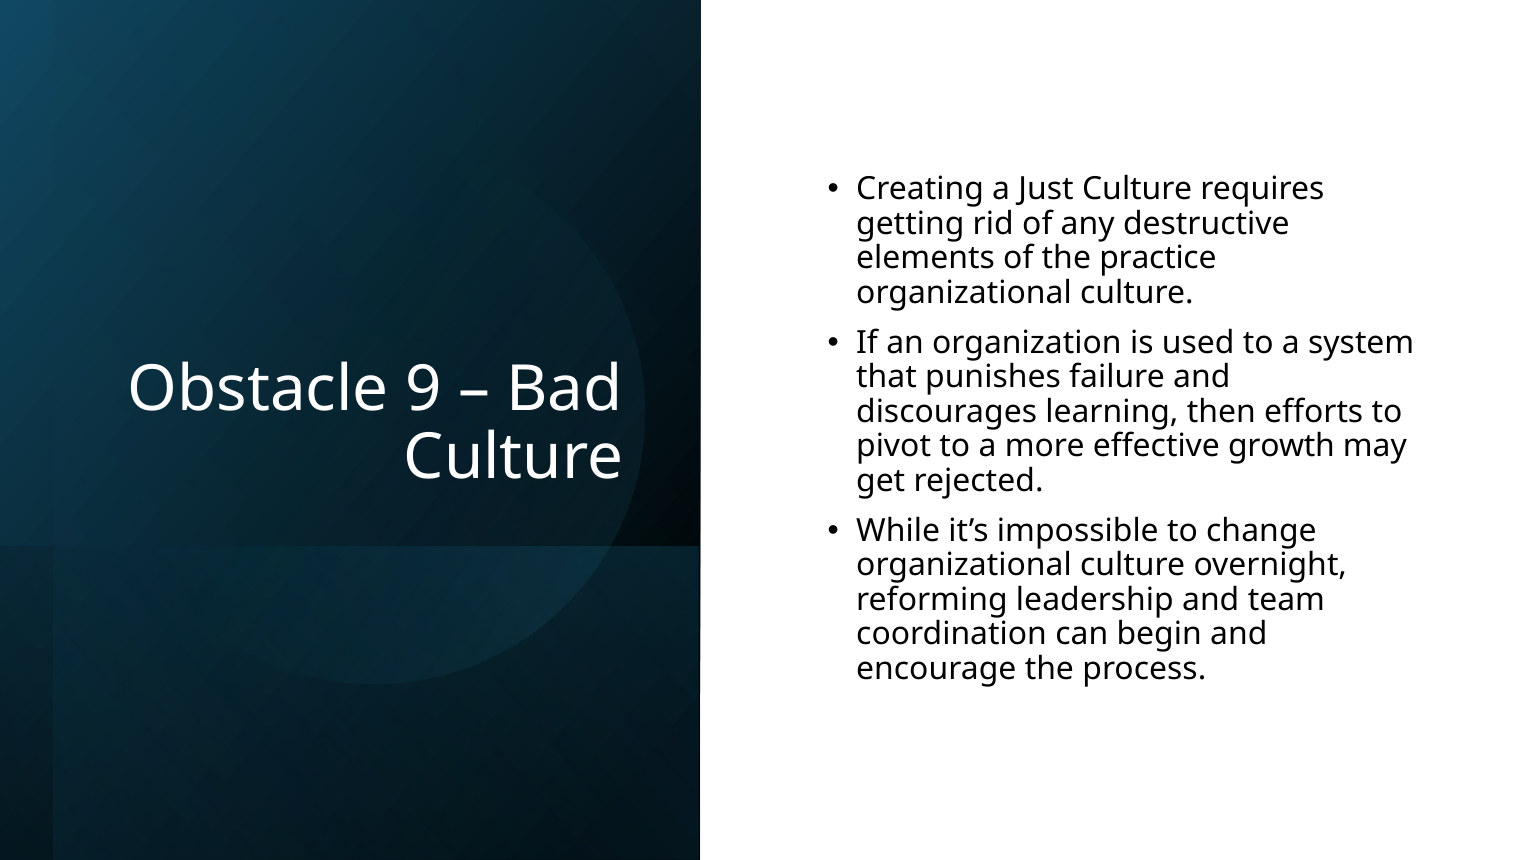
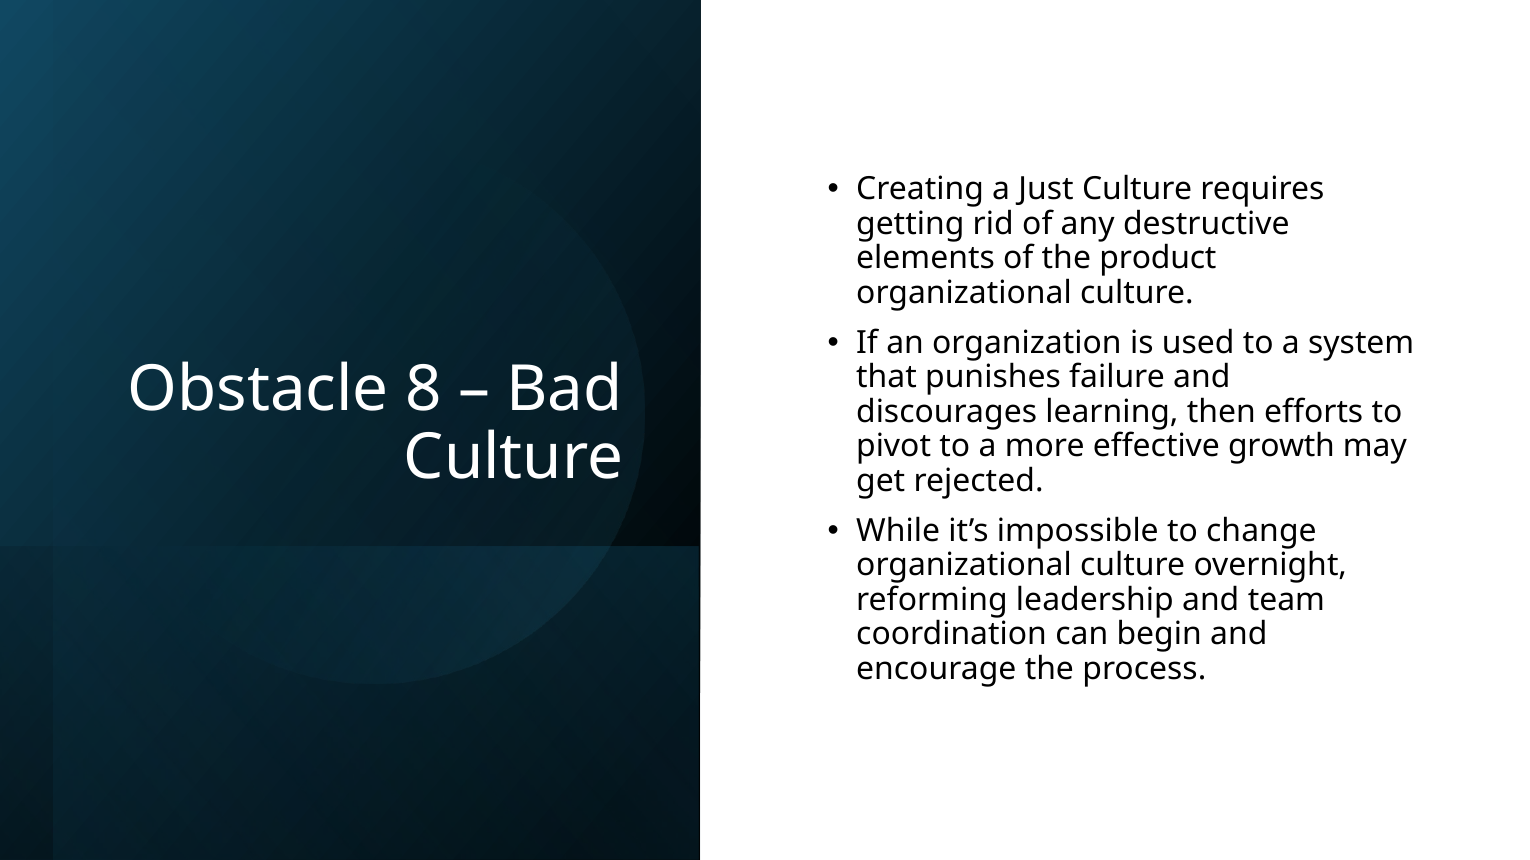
practice: practice -> product (1158, 258)
9: 9 -> 8 (424, 389)
